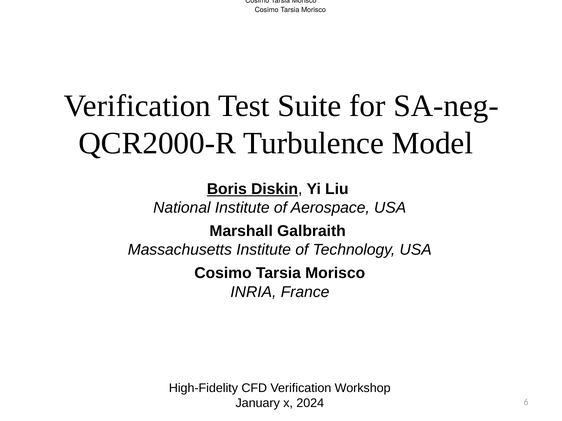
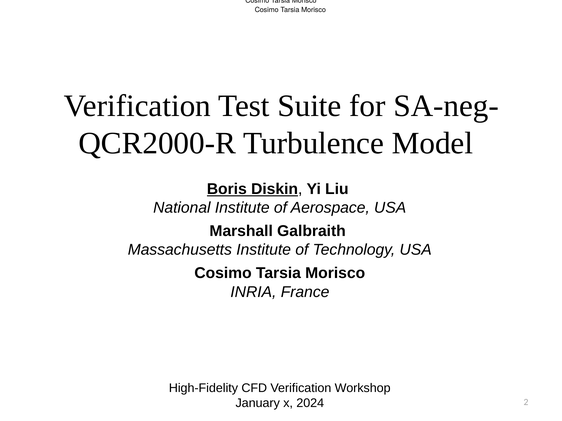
6: 6 -> 2 (526, 402)
